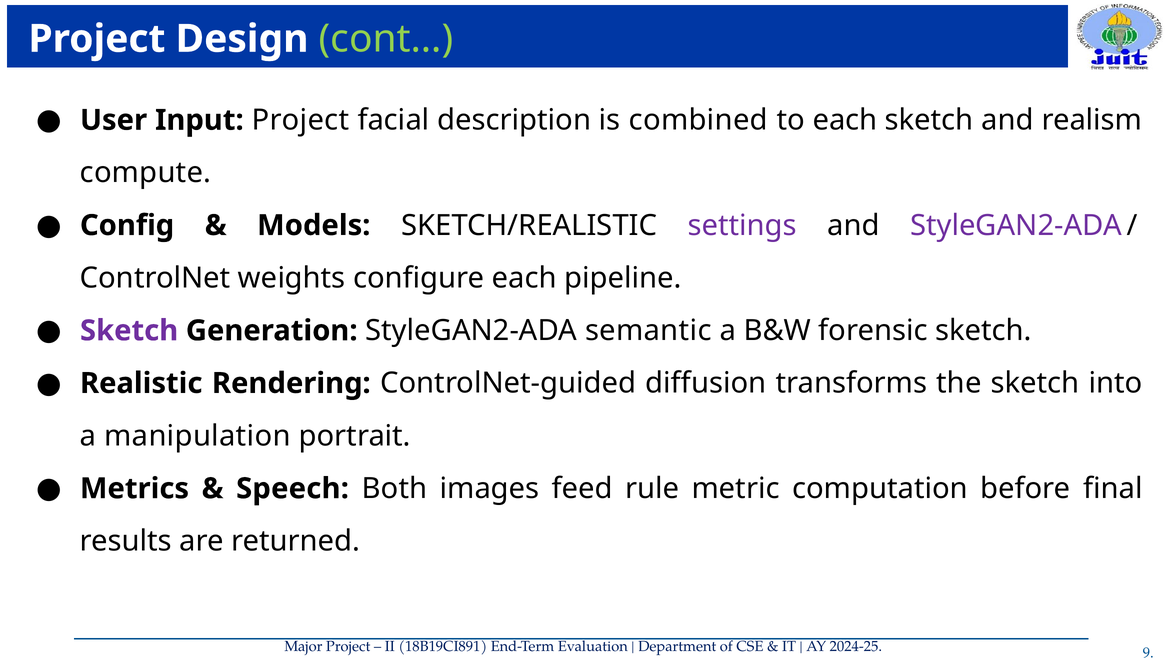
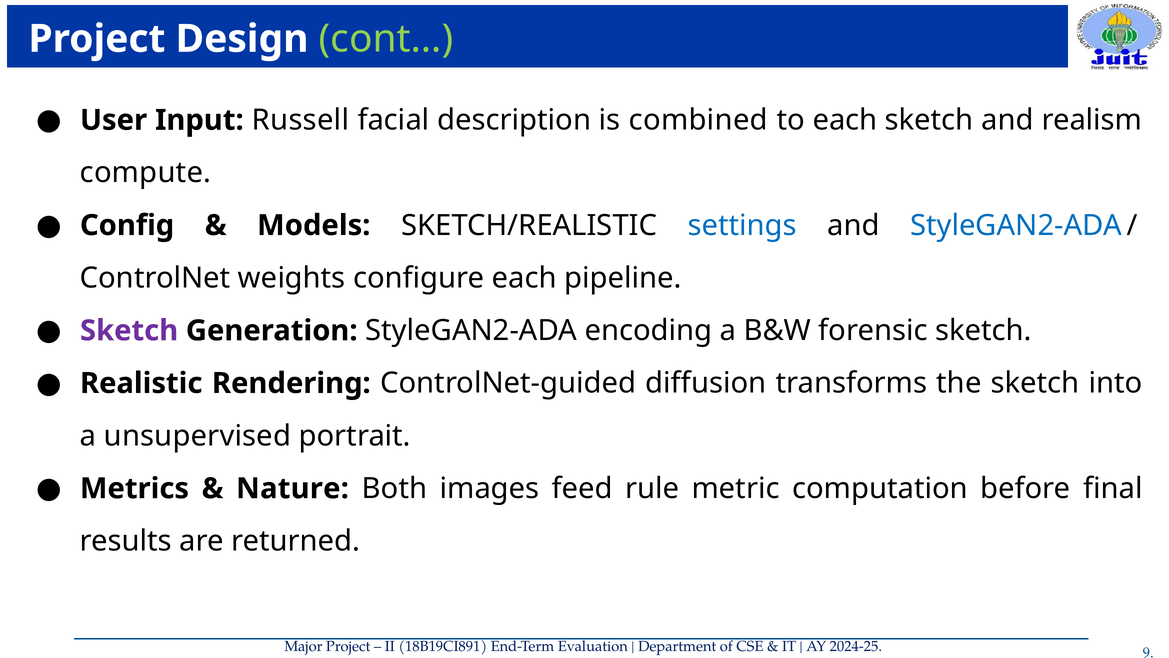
Input Project: Project -> Russell (300, 120)
settings colour: purple -> blue (742, 225)
StyleGAN2-ADA colour: purple -> blue (1016, 225)
semantic: semantic -> encoding (648, 330)
manipulation: manipulation -> unsupervised (197, 436)
Speech: Speech -> Nature (292, 488)
